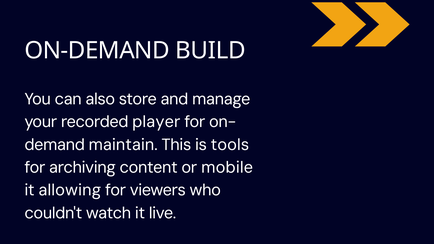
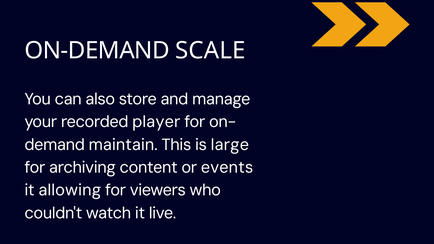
BUILD: BUILD -> SCALE (210, 51)
tools: tools -> large (230, 145)
mobile: mobile -> events (227, 168)
